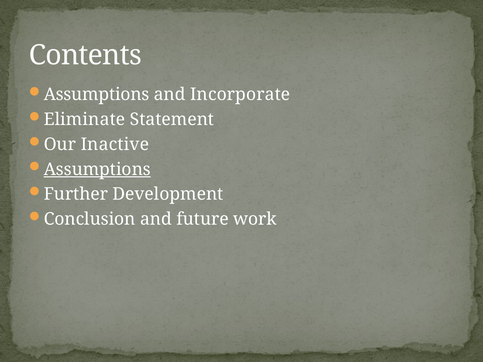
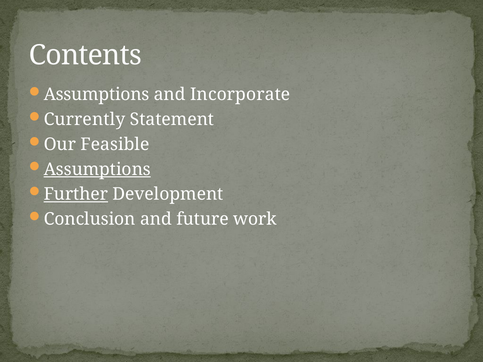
Eliminate: Eliminate -> Currently (84, 120)
Inactive: Inactive -> Feasible (115, 144)
Further underline: none -> present (76, 194)
